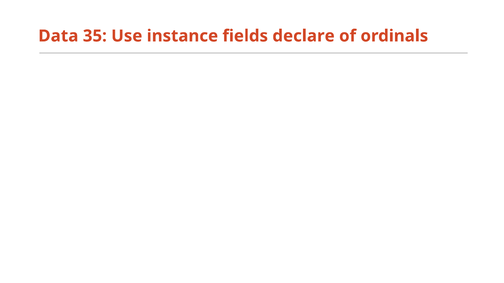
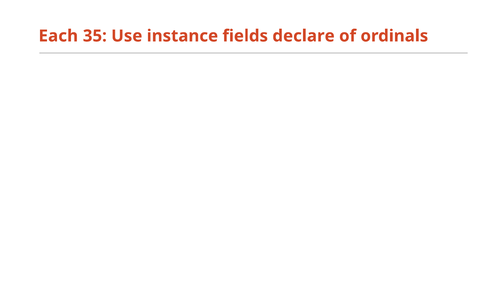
Data: Data -> Each (58, 36)
